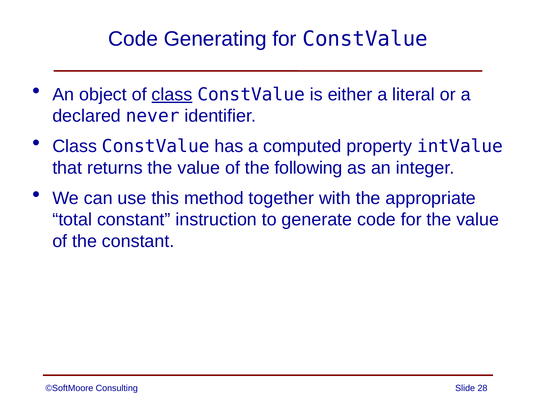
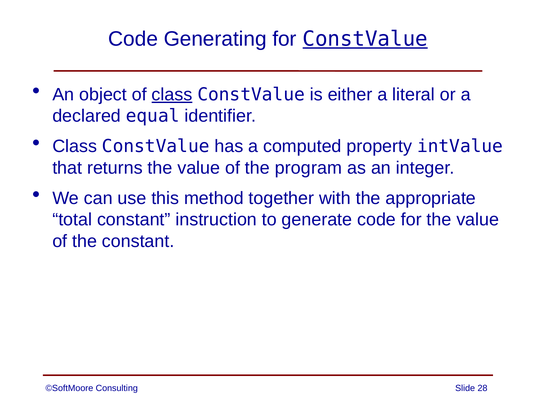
ConstValue underline: none -> present (365, 39)
never: never -> equal (153, 116)
following: following -> program (308, 168)
